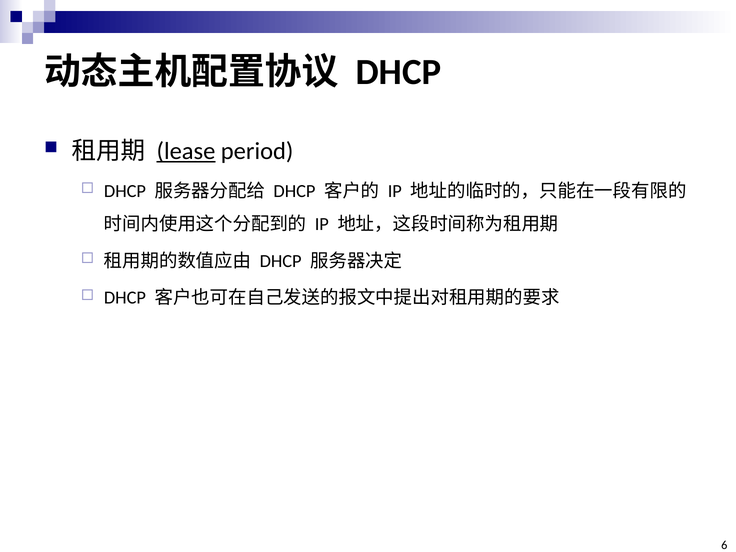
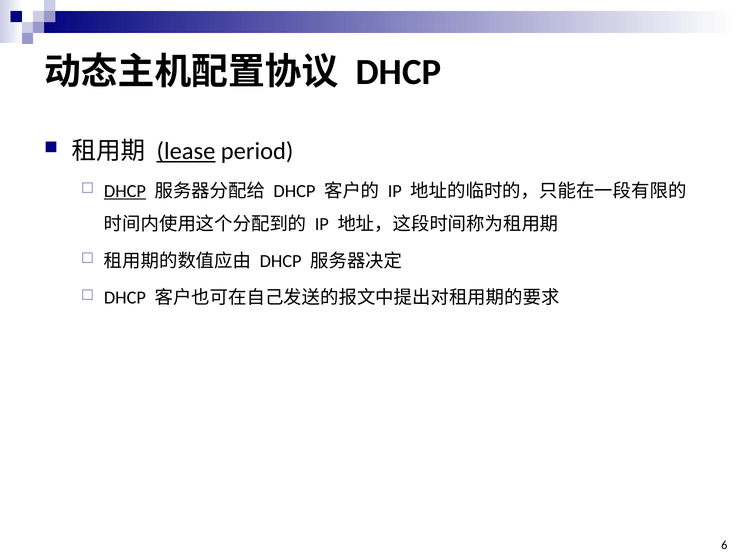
DHCP underline: none -> present (125, 191)
